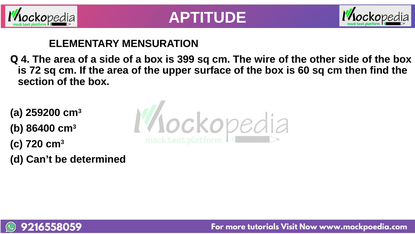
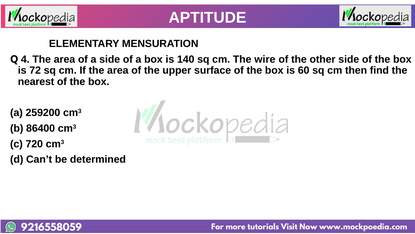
399: 399 -> 140 (186, 59)
section: section -> nearest (36, 82)
